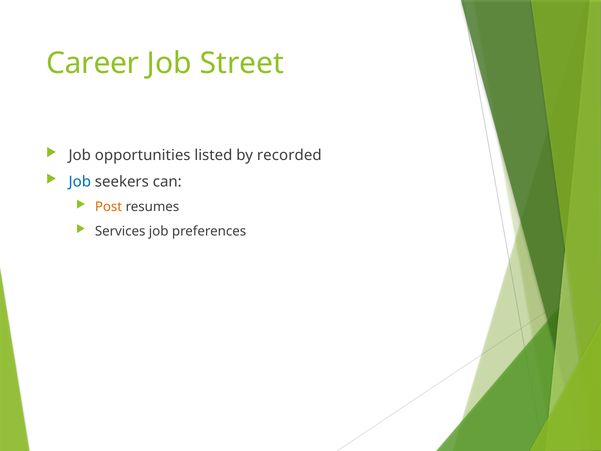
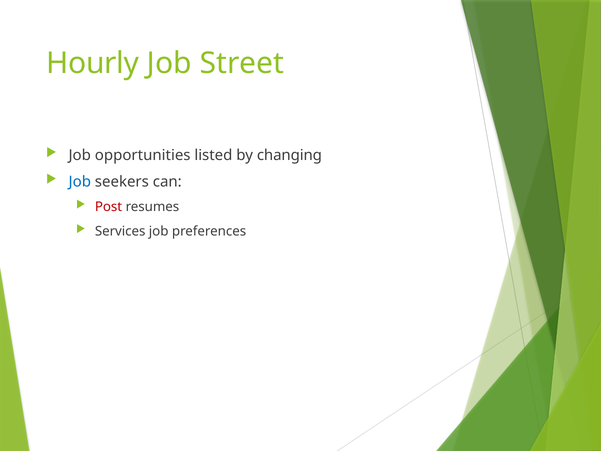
Career: Career -> Hourly (93, 63)
recorded: recorded -> changing (289, 155)
Post colour: orange -> red (109, 207)
